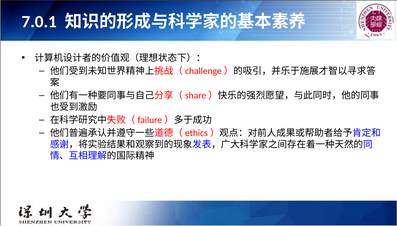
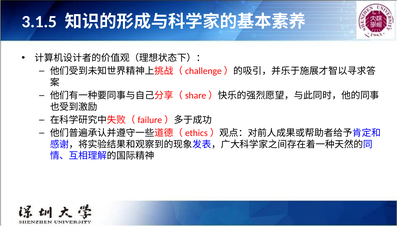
7.0.1: 7.0.1 -> 3.1.5 (39, 22)
